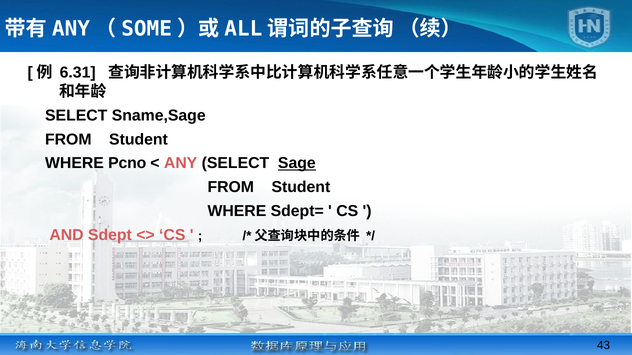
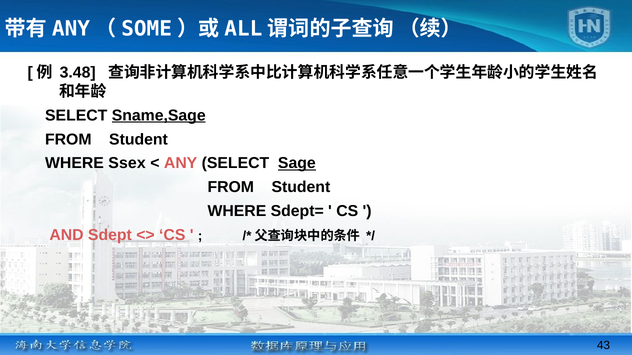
6.31: 6.31 -> 3.48 (78, 73)
Sname,Sage underline: none -> present (159, 116)
Pcno: Pcno -> Ssex (127, 164)
